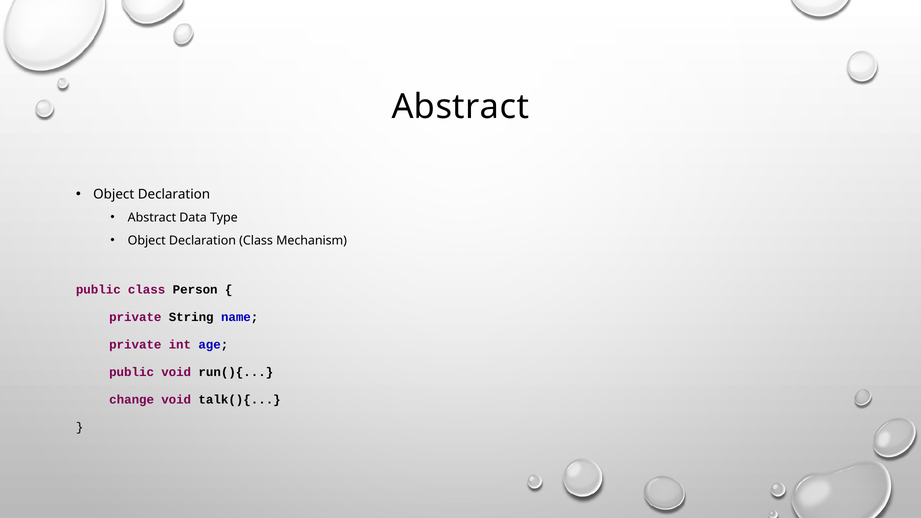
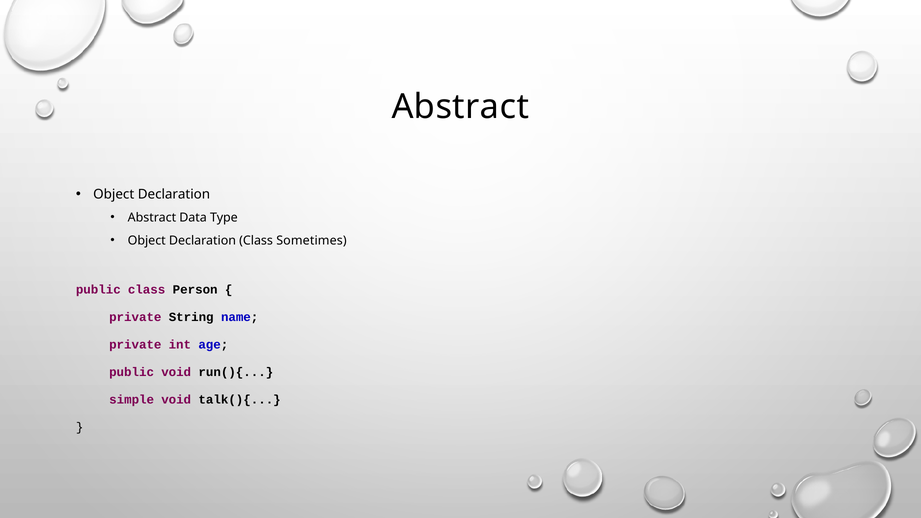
Mechanism: Mechanism -> Sometimes (311, 240)
change: change -> simple (132, 400)
